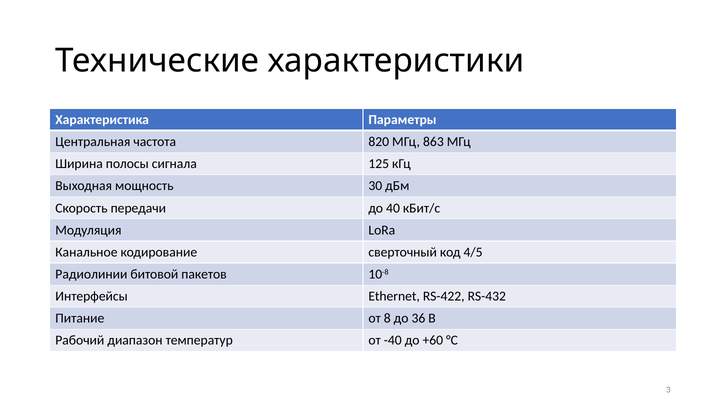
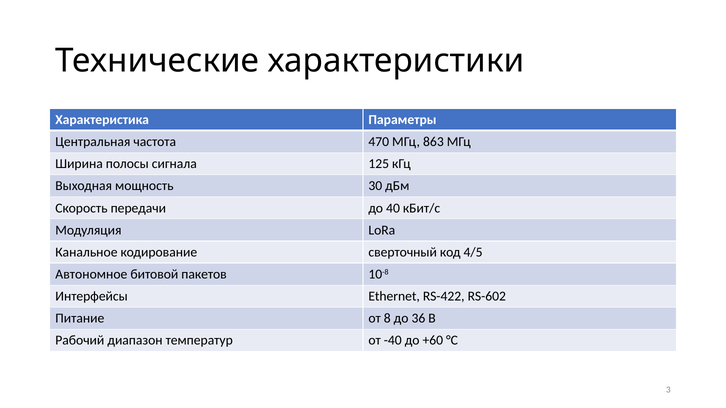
820: 820 -> 470 (379, 142)
Радиолинии: Радиолинии -> Автономное (91, 274)
RS-432: RS-432 -> RS-602 (487, 297)
